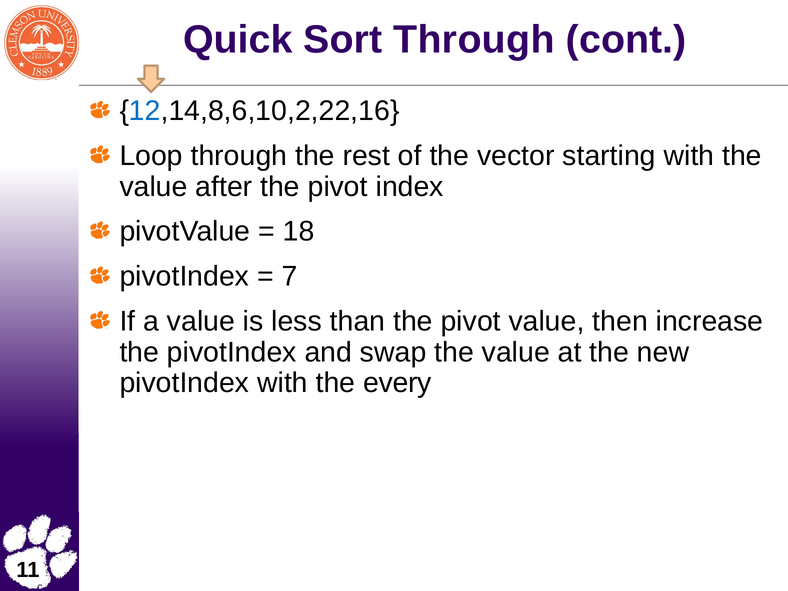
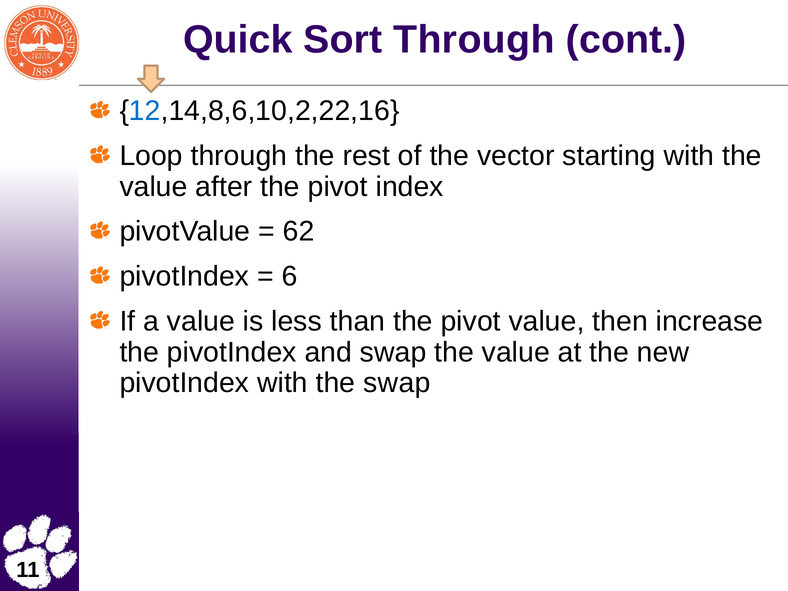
18: 18 -> 62 (299, 232)
7: 7 -> 6 (290, 277)
the every: every -> swap (397, 383)
